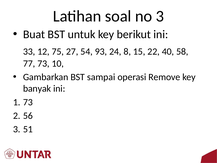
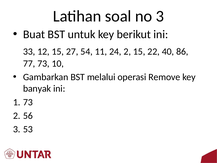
12 75: 75 -> 15 (58, 51)
93: 93 -> 11 (101, 51)
24 8: 8 -> 2 (127, 51)
58: 58 -> 86 (182, 51)
sampai: sampai -> melalui (101, 77)
51: 51 -> 53 (28, 129)
